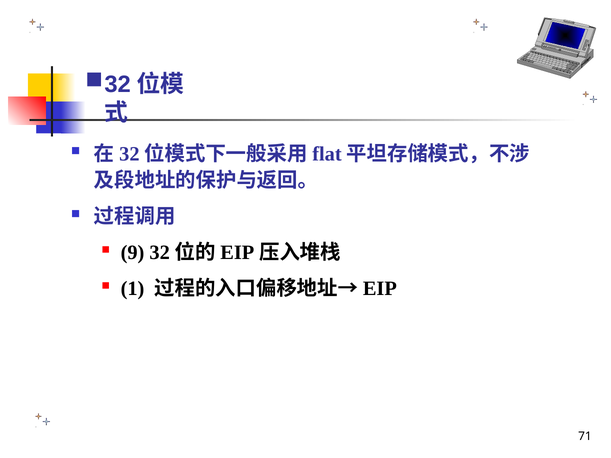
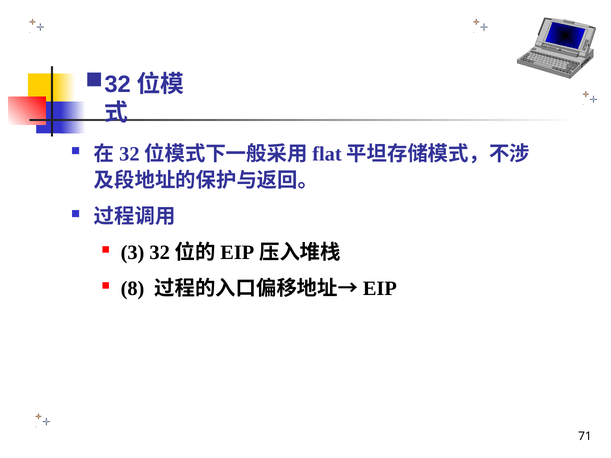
9: 9 -> 3 (133, 253)
1: 1 -> 8 (133, 289)
